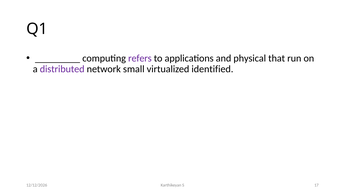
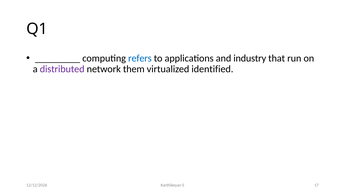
refers colour: purple -> blue (140, 58)
physical: physical -> industry (250, 58)
small: small -> them (134, 69)
